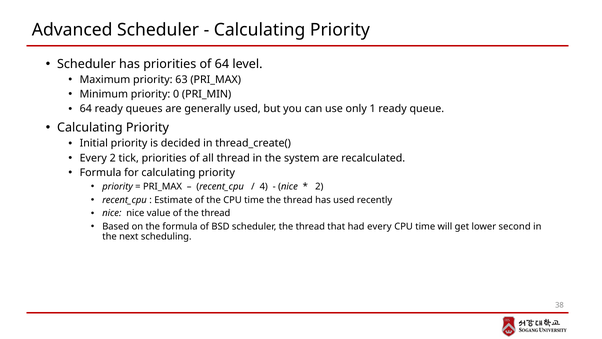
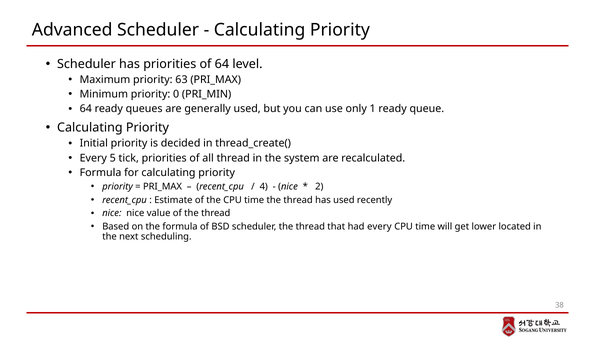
Every 2: 2 -> 5 (113, 158)
second: second -> located (515, 226)
